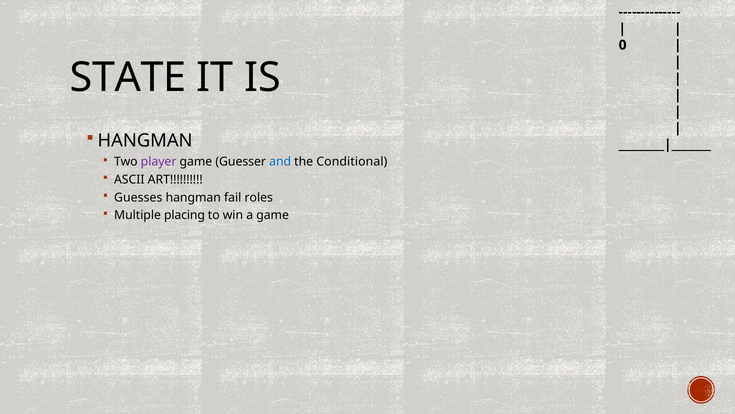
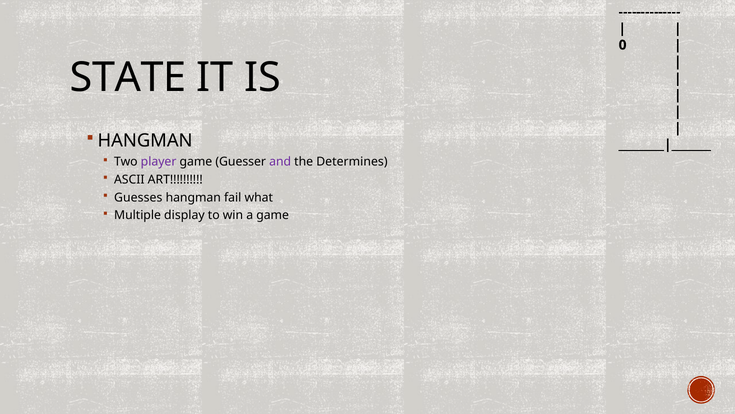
and colour: blue -> purple (280, 162)
Conditional: Conditional -> Determines (352, 162)
roles: roles -> what (259, 197)
placing: placing -> display (184, 215)
